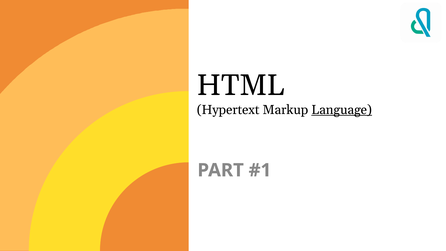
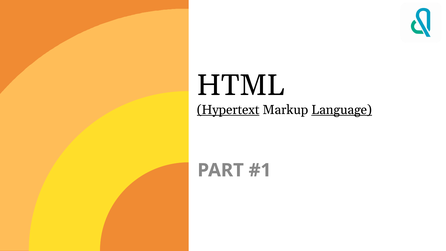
Hypertext underline: none -> present (228, 110)
